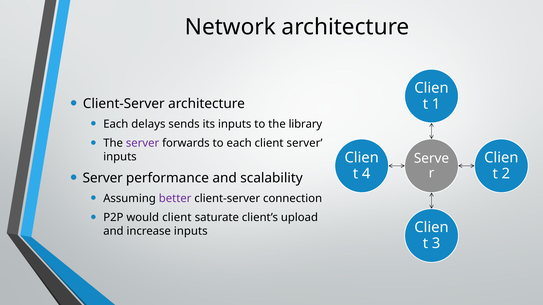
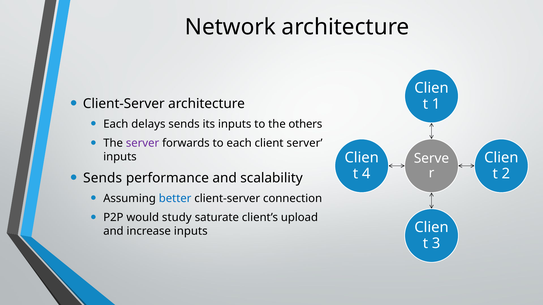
library: library -> others (305, 124)
Server: Server -> Sends (103, 178)
better colour: purple -> blue (175, 199)
would client: client -> study (177, 218)
